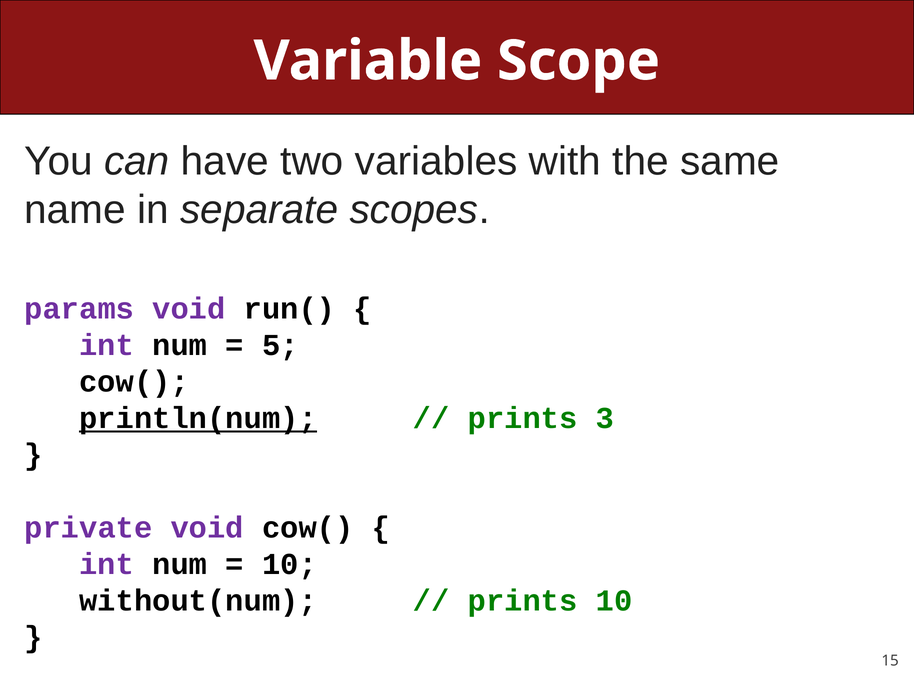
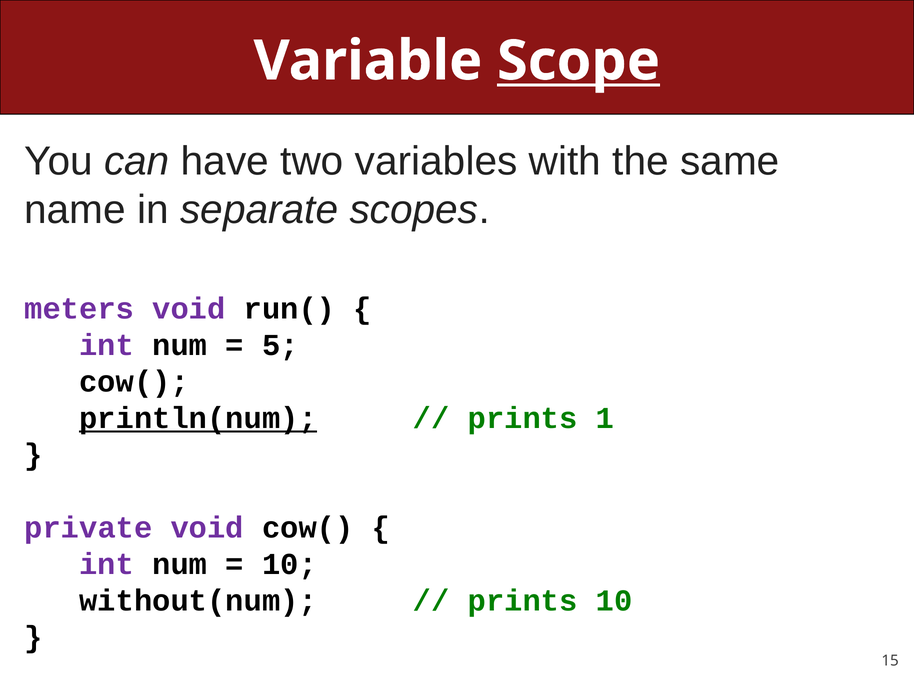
Scope underline: none -> present (579, 61)
params: params -> meters (79, 309)
3: 3 -> 1 (605, 419)
